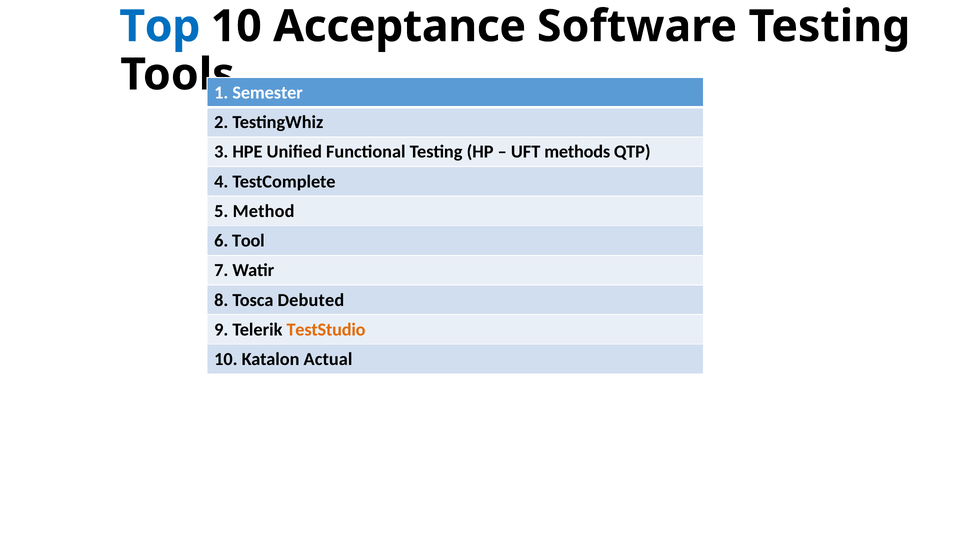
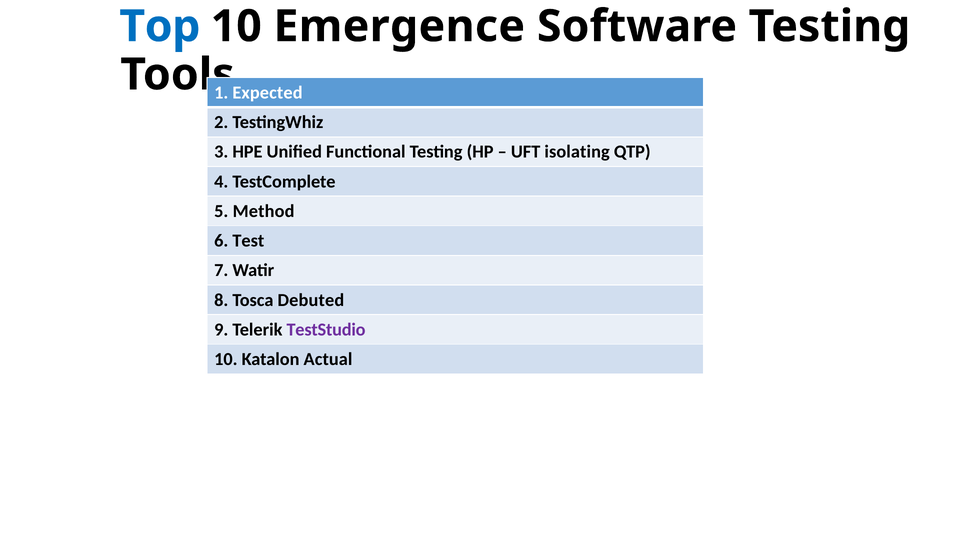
Acceptance: Acceptance -> Emergence (399, 26)
Semester: Semester -> Expected (267, 93)
methods: methods -> isolating (577, 152)
Tool: Tool -> Test (248, 241)
TestStudio colour: orange -> purple (326, 330)
